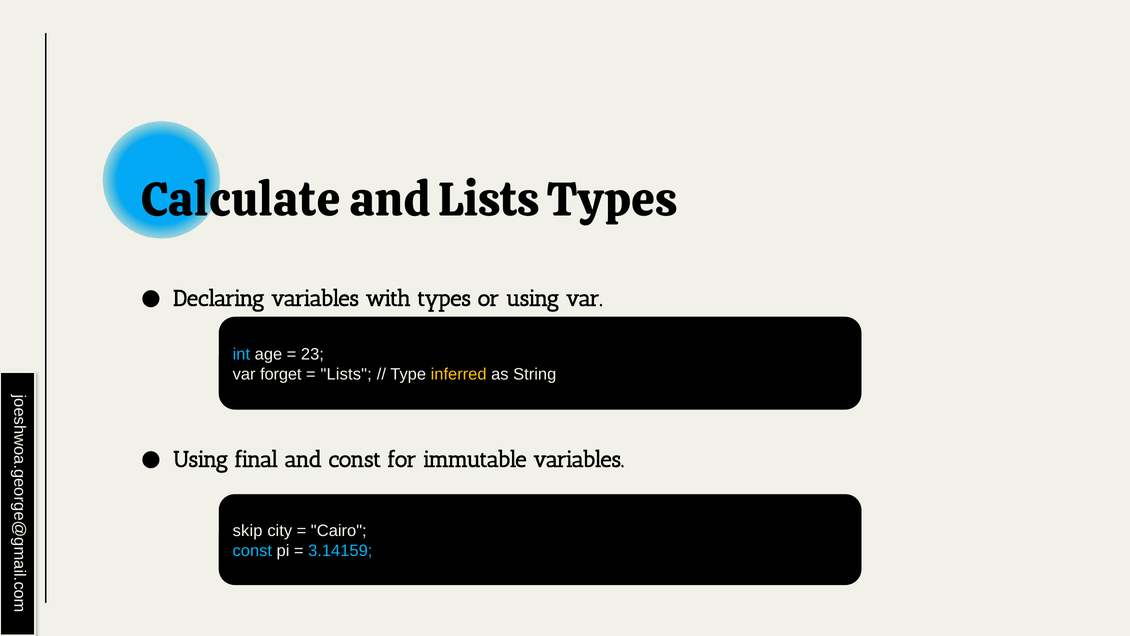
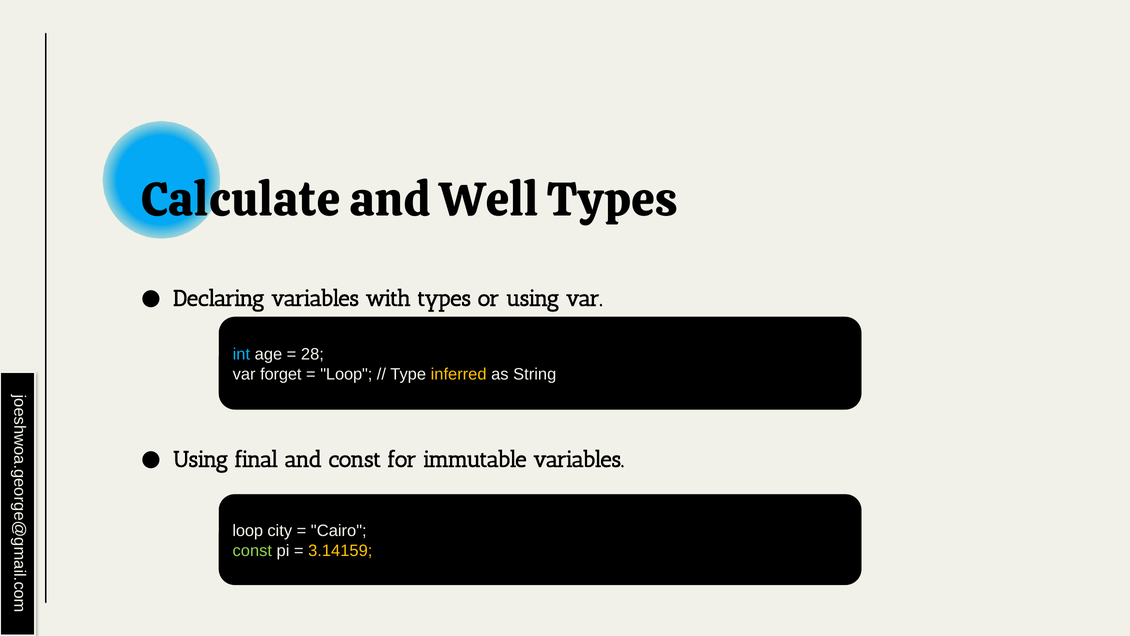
and Lists: Lists -> Well (489, 200)
23: 23 -> 28 (312, 354)
Lists: Lists -> Loop (346, 374)
skip: skip -> loop (248, 531)
const colour: light blue -> light green (252, 550)
3.14159 colour: light blue -> yellow (340, 550)
